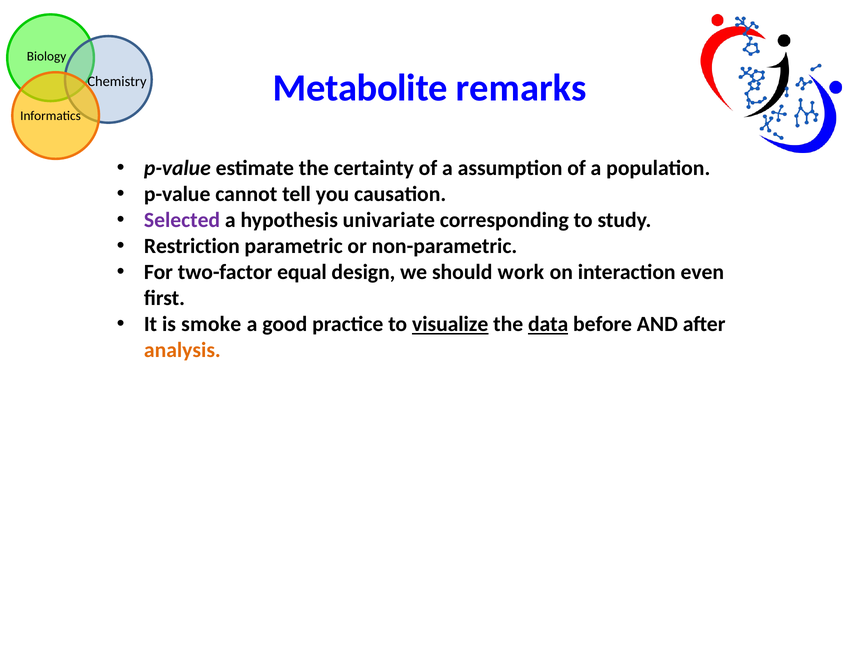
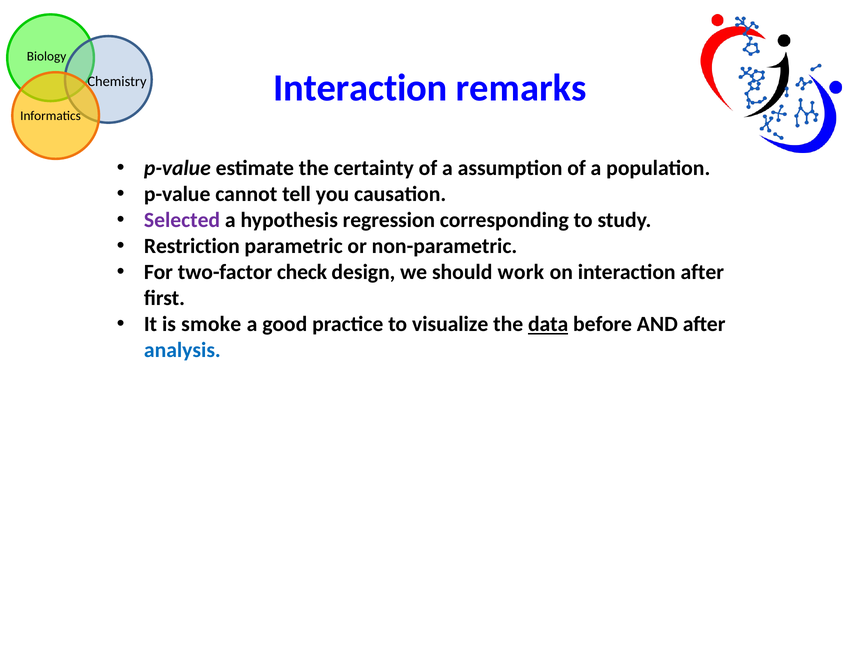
Metabolite: Metabolite -> Interaction (360, 88)
univariate: univariate -> regression (389, 220)
equal: equal -> check (302, 272)
interaction even: even -> after (702, 272)
visualize underline: present -> none (450, 324)
analysis colour: orange -> blue (182, 350)
